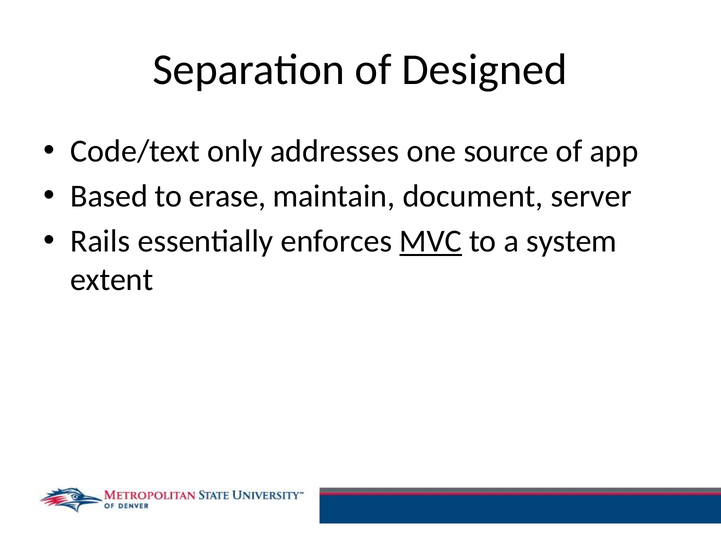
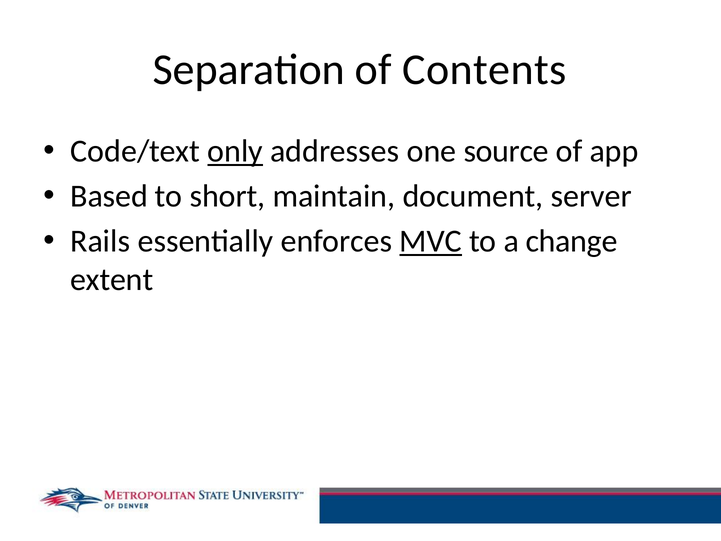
Designed: Designed -> Contents (484, 70)
only underline: none -> present (235, 151)
erase: erase -> short (227, 196)
system: system -> change (572, 241)
